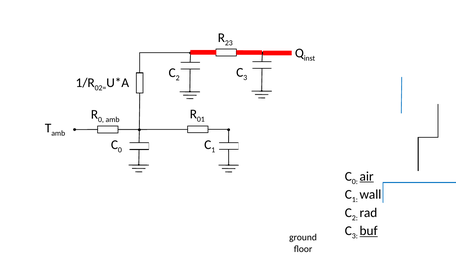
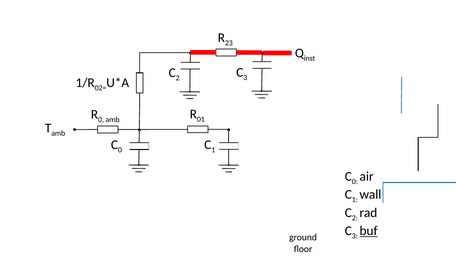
air underline: present -> none (367, 176)
